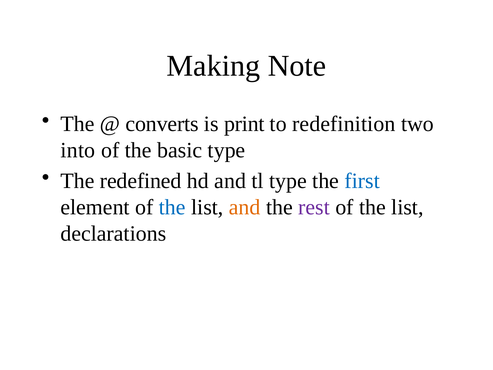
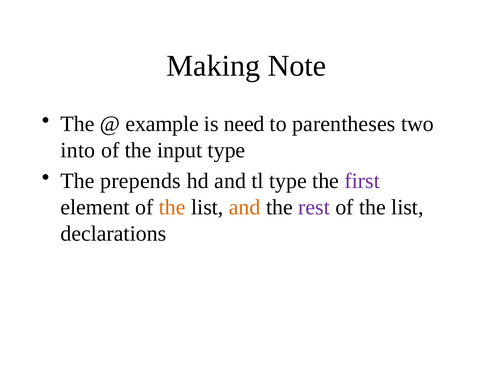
converts: converts -> example (162, 124)
print: print -> need (244, 124)
redefinition: redefinition -> parentheses (344, 124)
basic: basic -> input (180, 150)
redefined: redefined -> prepends (141, 181)
first colour: blue -> purple (362, 181)
the colour: blue -> orange (172, 207)
